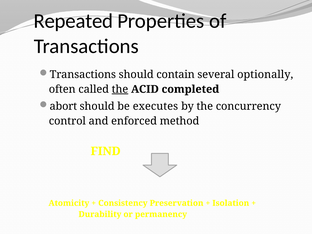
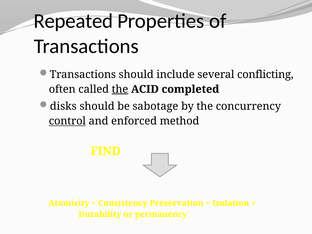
contain: contain -> include (176, 75)
optionally: optionally -> conflicting (265, 75)
abort: abort -> disks (63, 106)
executes: executes -> sabotage (155, 106)
control underline: none -> present (67, 121)
